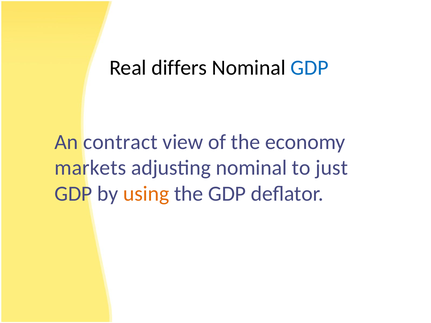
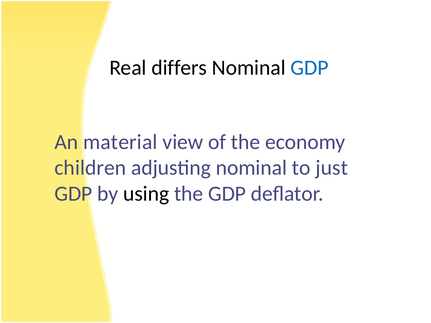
contract: contract -> material (120, 142)
markets: markets -> children (90, 168)
using colour: orange -> black (146, 194)
